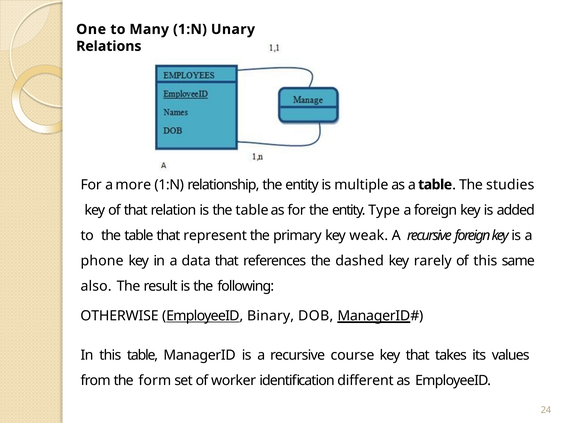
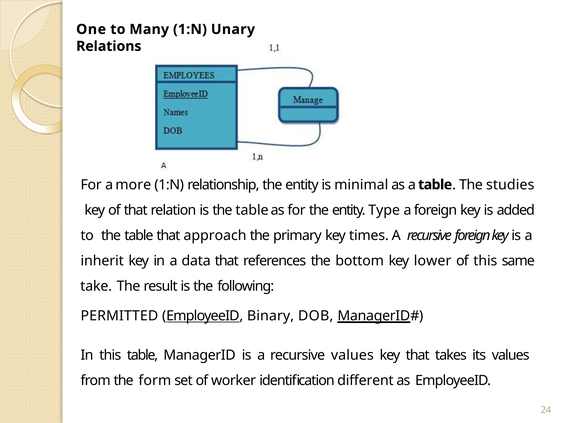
multiple: multiple -> minimal (361, 185)
represent: represent -> approach (215, 235)
weak: weak -> times (369, 235)
phone: phone -> inherit (102, 261)
dashed: dashed -> bottom (360, 261)
rarely: rarely -> lower (433, 261)
also: also -> take (96, 286)
OTHERWISE: OTHERWISE -> PERMITTED (119, 316)
recursive course: course -> values (352, 355)
